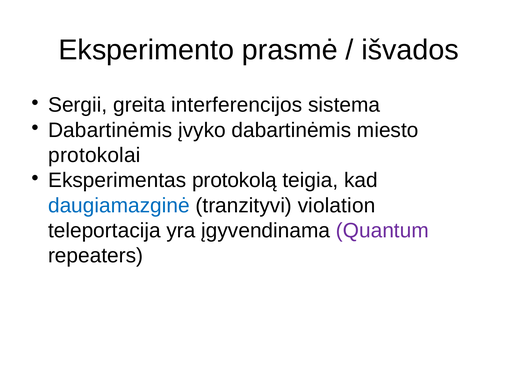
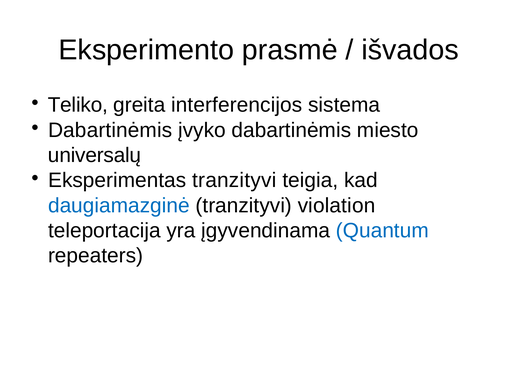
Sergii: Sergii -> Teliko (78, 105)
protokolai: protokolai -> universalų (95, 155)
Eksperimentas protokolą: protokolą -> tranzityvi (234, 180)
Quantum colour: purple -> blue (382, 230)
